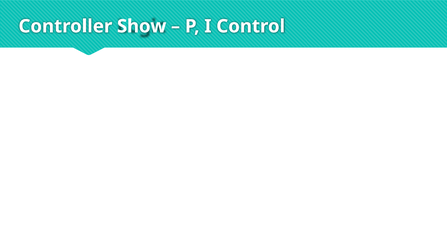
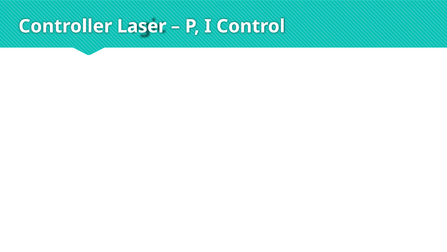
Show: Show -> Laser (142, 26)
